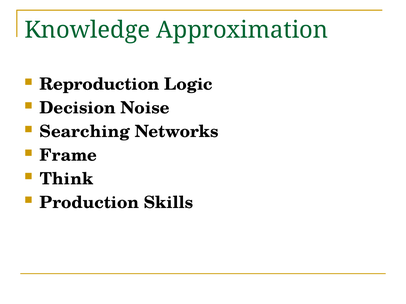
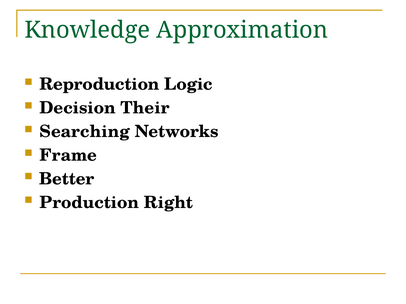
Noise: Noise -> Their (145, 108)
Think: Think -> Better (67, 179)
Skills: Skills -> Right (169, 203)
